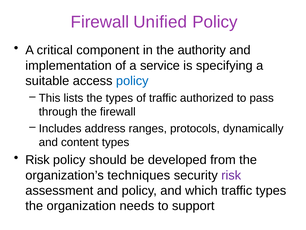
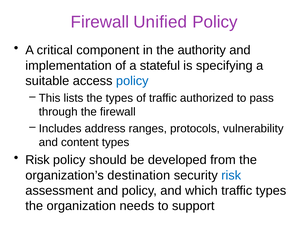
service: service -> stateful (160, 65)
dynamically: dynamically -> vulnerability (253, 128)
techniques: techniques -> destination (139, 175)
risk colour: purple -> blue (231, 175)
